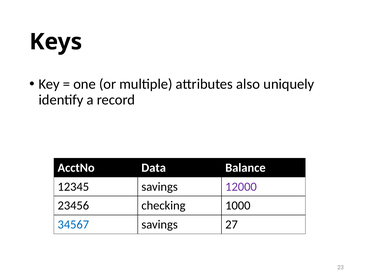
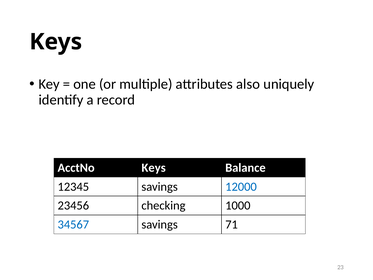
AcctNo Data: Data -> Keys (154, 168)
12000 colour: purple -> blue (241, 186)
27: 27 -> 71 (232, 224)
